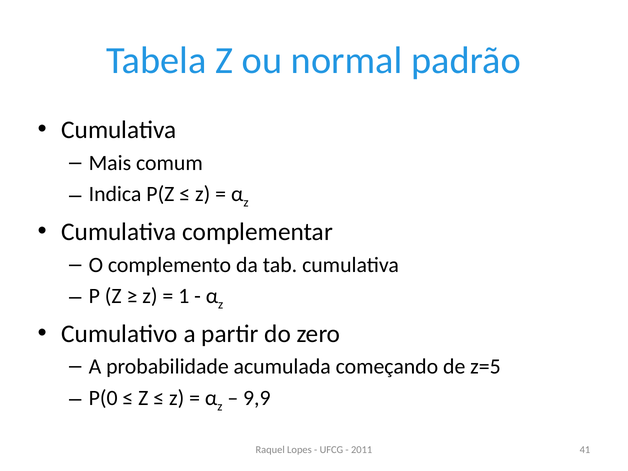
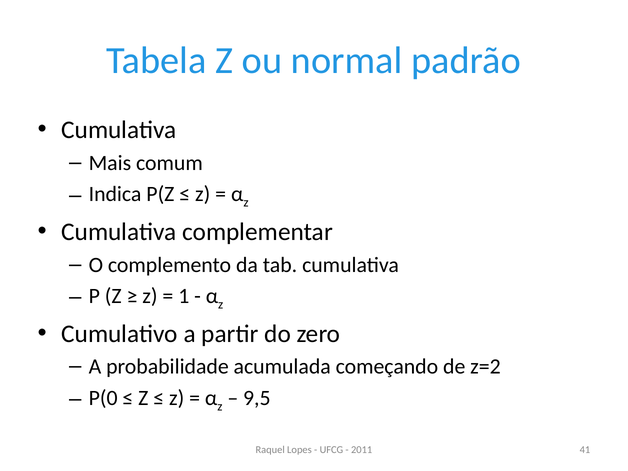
z=5: z=5 -> z=2 (485, 367)
9,9: 9,9 -> 9,5 (257, 398)
